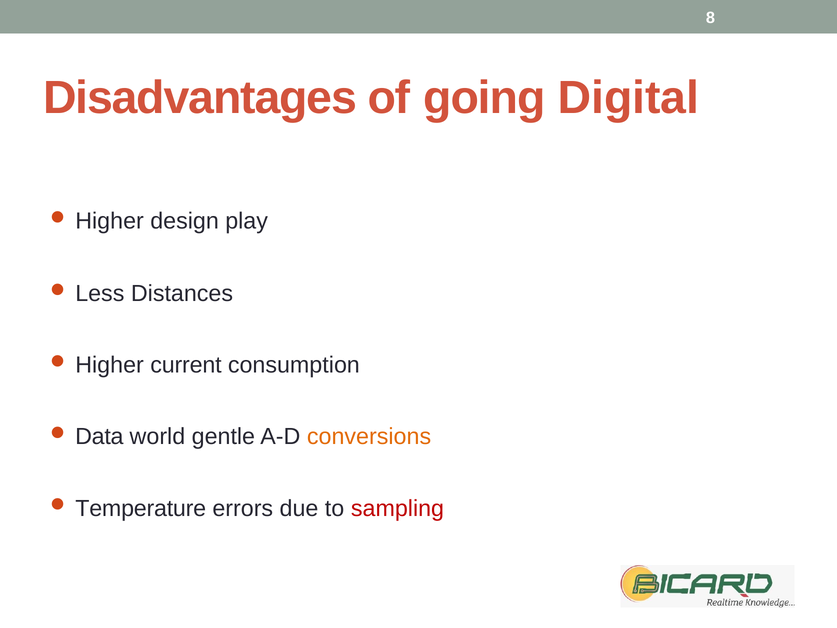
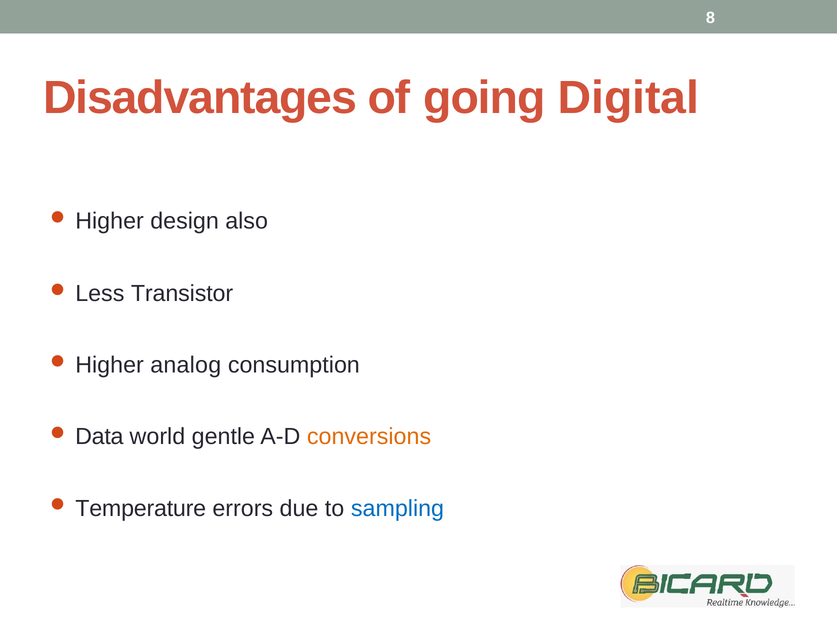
play: play -> also (247, 221)
Distances: Distances -> Transistor (182, 293)
current: current -> analog (186, 365)
sampling colour: red -> blue (398, 508)
